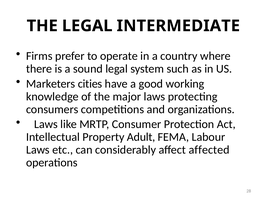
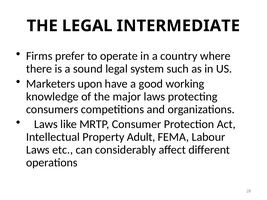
cities: cities -> upon (90, 84)
affected: affected -> different (209, 150)
